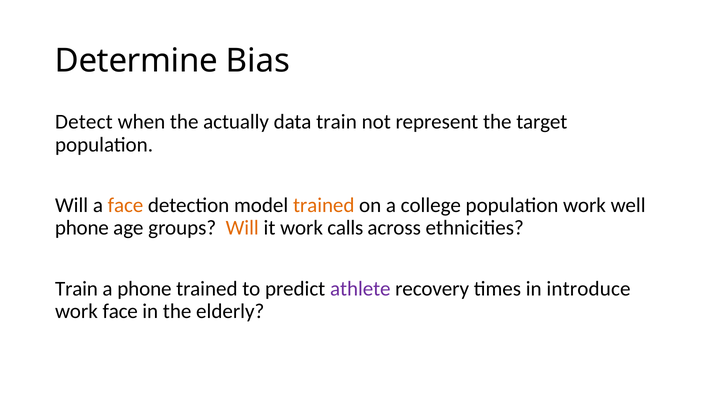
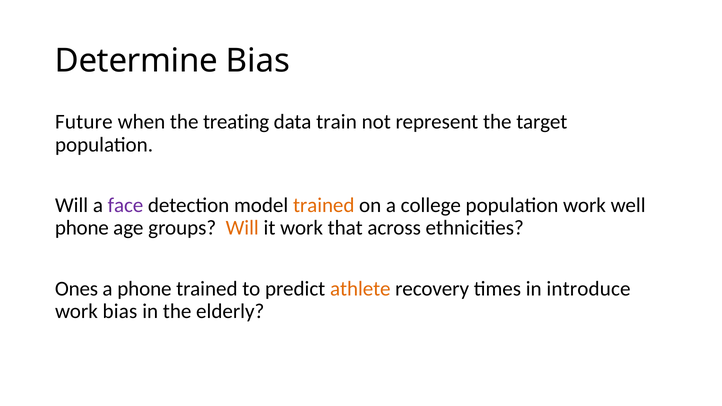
Detect: Detect -> Future (84, 122)
actually: actually -> treating (236, 122)
face colour: orange -> purple (126, 205)
calls: calls -> that (345, 228)
Train: Train -> Ones (76, 289)
athlete colour: purple -> orange (360, 289)
work face: face -> bias (120, 311)
